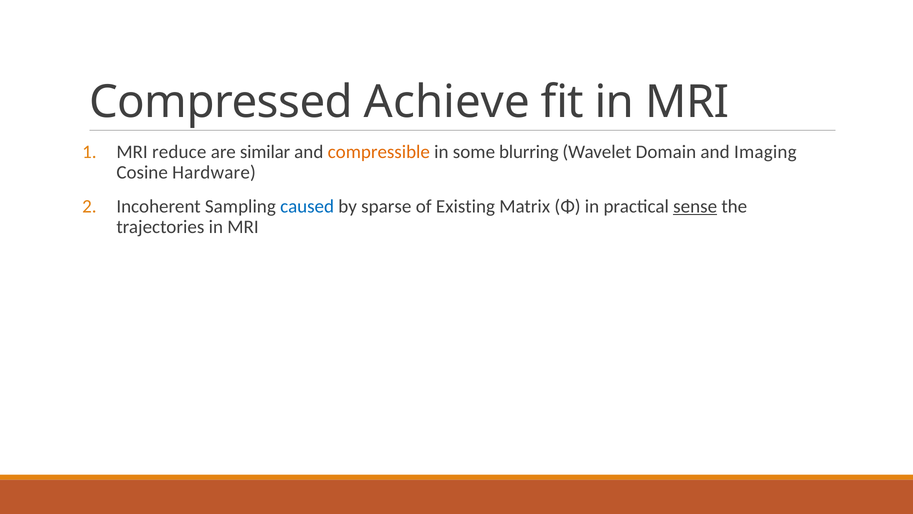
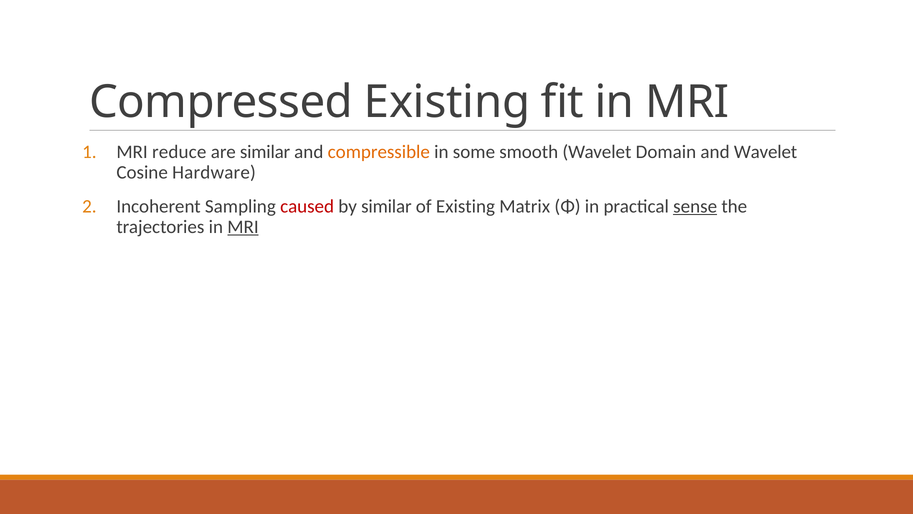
Compressed Achieve: Achieve -> Existing (447, 102)
blurring: blurring -> smooth (529, 152)
and Imaging: Imaging -> Wavelet (766, 152)
caused colour: blue -> red (307, 206)
by sparse: sparse -> similar (386, 206)
MRI underline: none -> present (243, 227)
